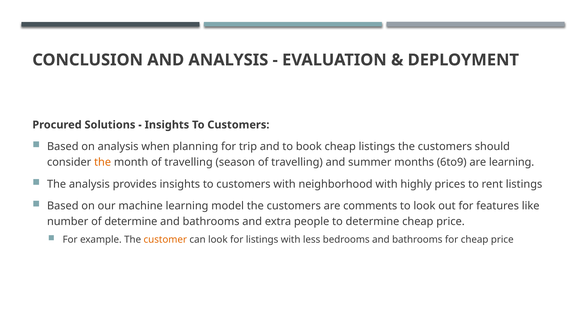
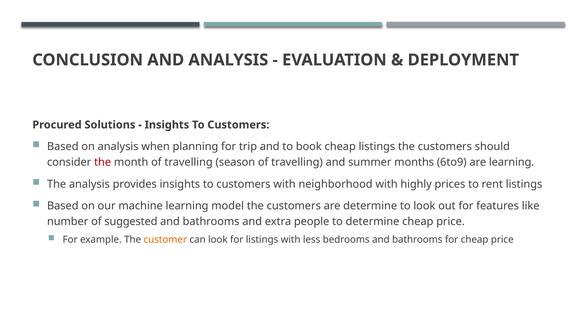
the colour: orange -> red (103, 162)
are comments: comments -> determine (370, 206)
of determine: determine -> suggested (131, 221)
